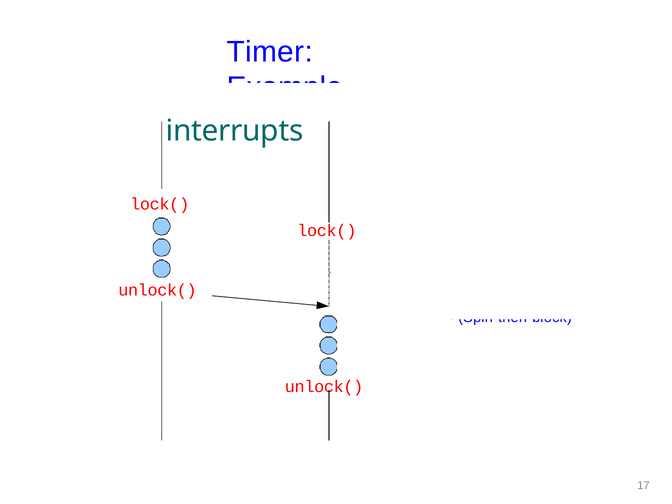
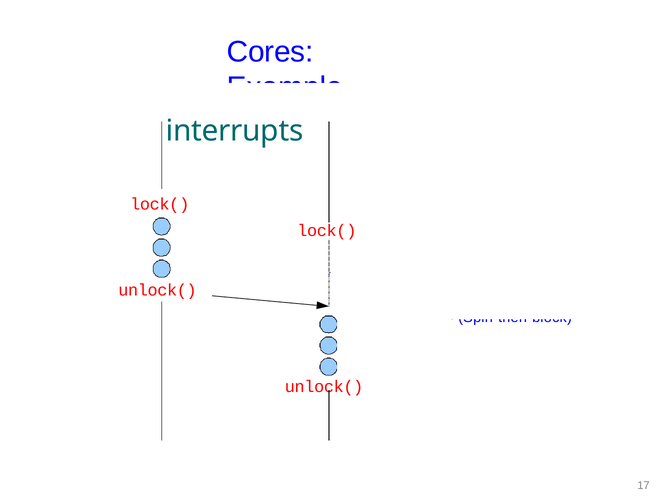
Timer: Timer -> Cores (270, 52)
